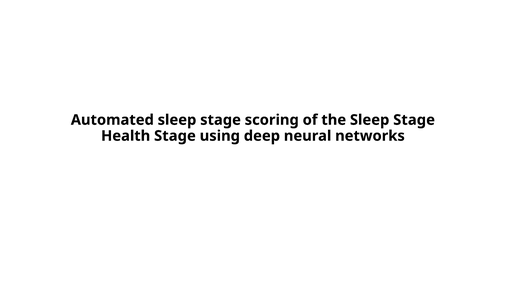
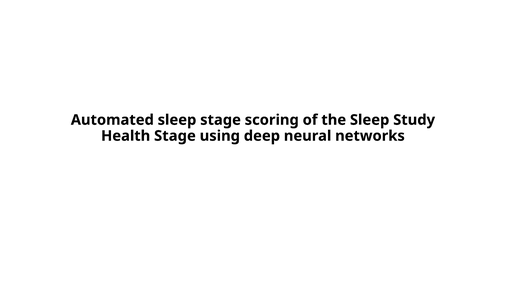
the Sleep Stage: Stage -> Study (414, 120)
